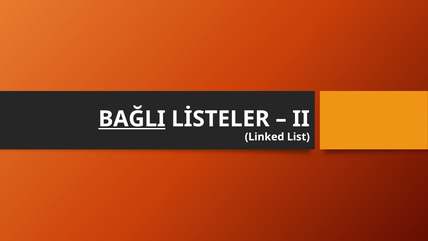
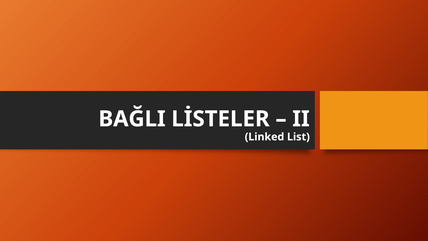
BAĞLI underline: present -> none (132, 119)
